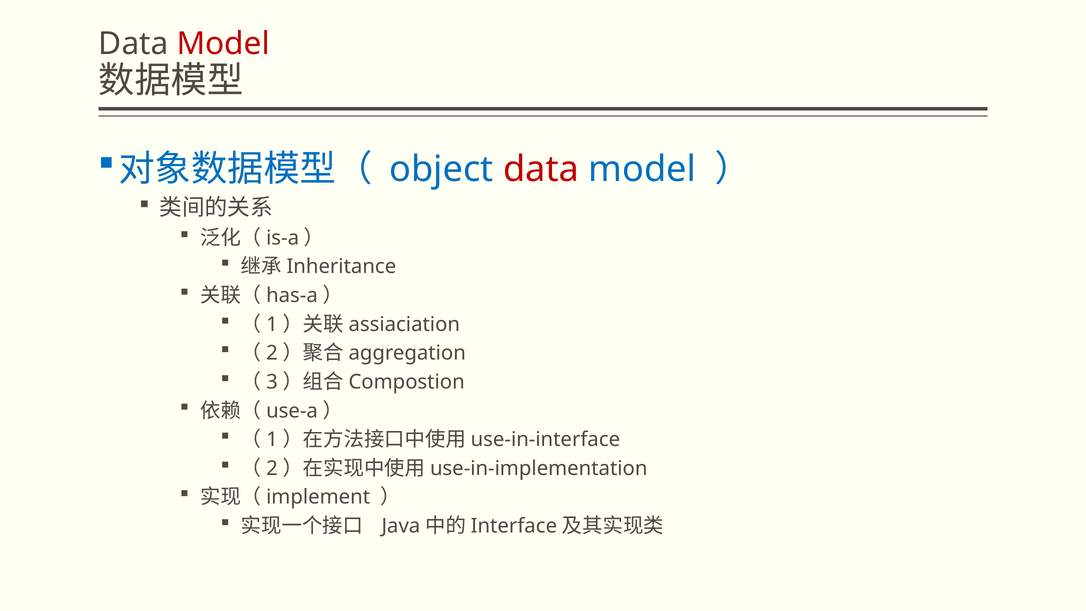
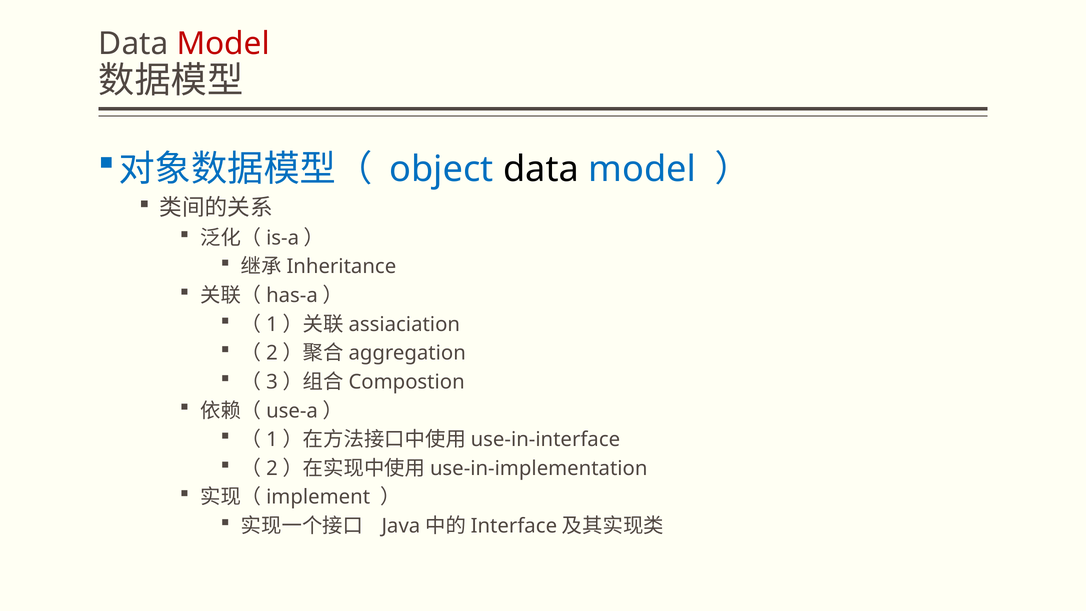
data colour: red -> black (541, 169)
